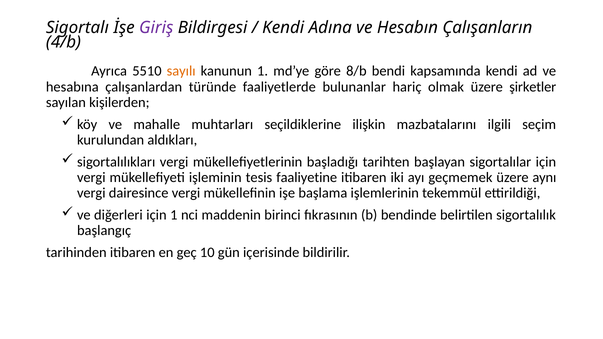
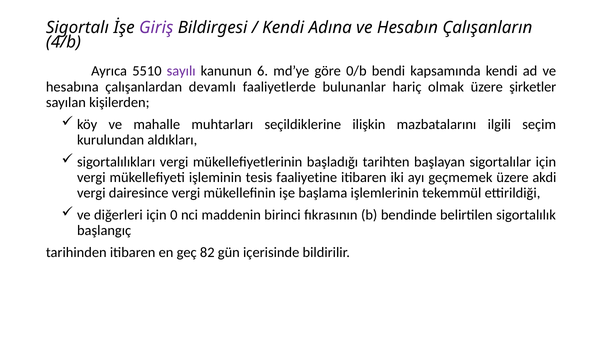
sayılı colour: orange -> purple (181, 71)
kanunun 1: 1 -> 6 (263, 71)
8/b: 8/b -> 0/b (356, 71)
türünde: türünde -> devamlı (212, 87)
aynı: aynı -> akdi (544, 178)
için 1: 1 -> 0 (174, 215)
10: 10 -> 82 (207, 253)
